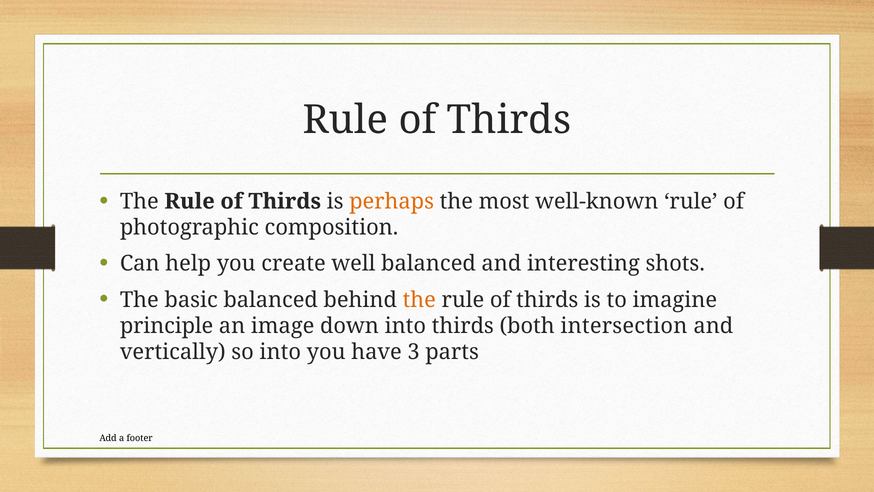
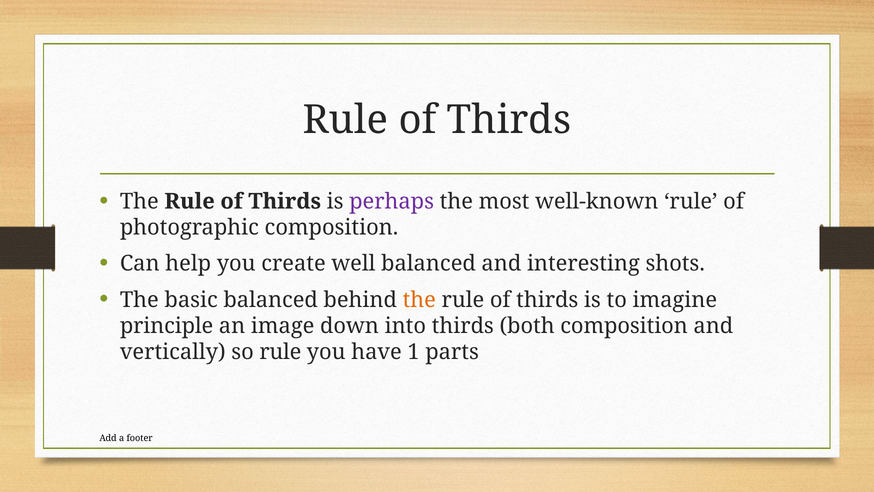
perhaps colour: orange -> purple (392, 201)
both intersection: intersection -> composition (624, 326)
so into: into -> rule (280, 352)
3: 3 -> 1 (414, 352)
